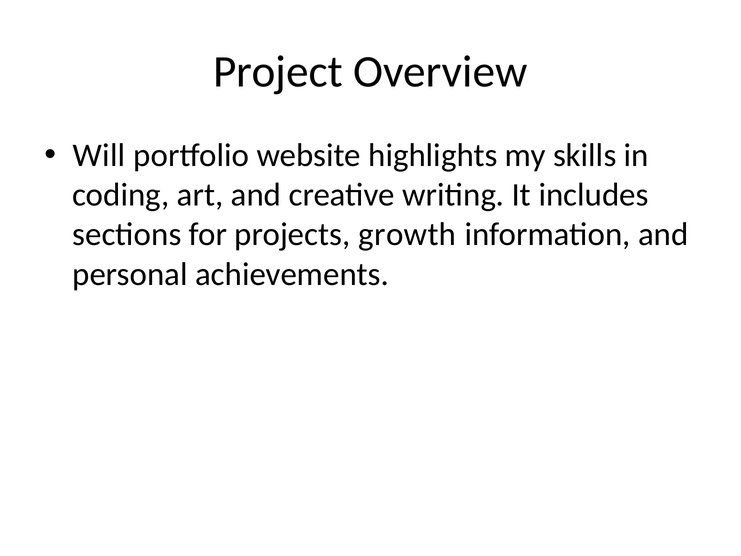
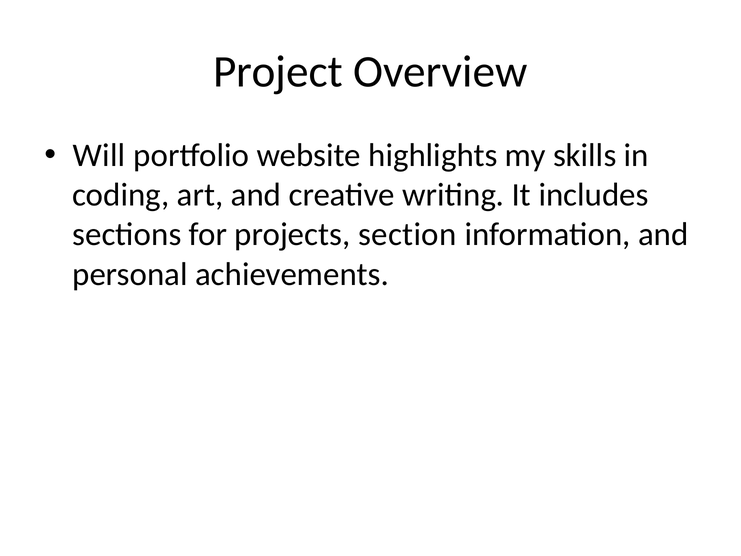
growth: growth -> section (407, 235)
